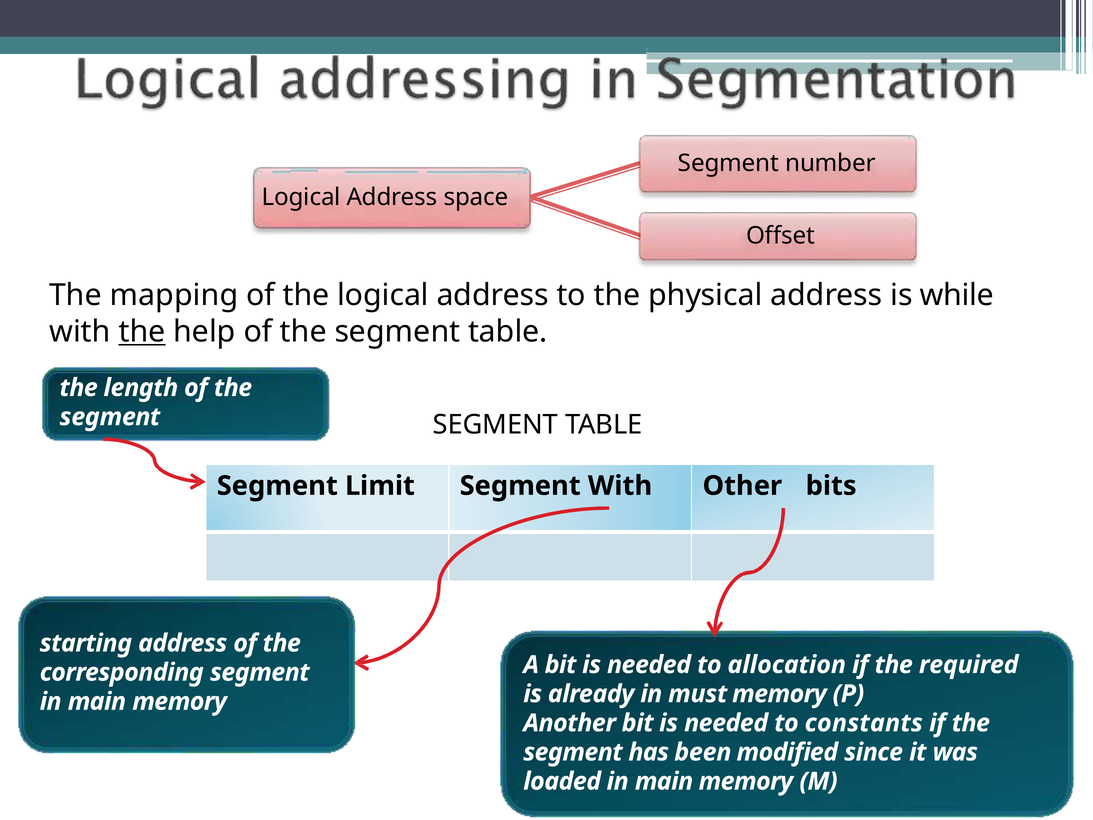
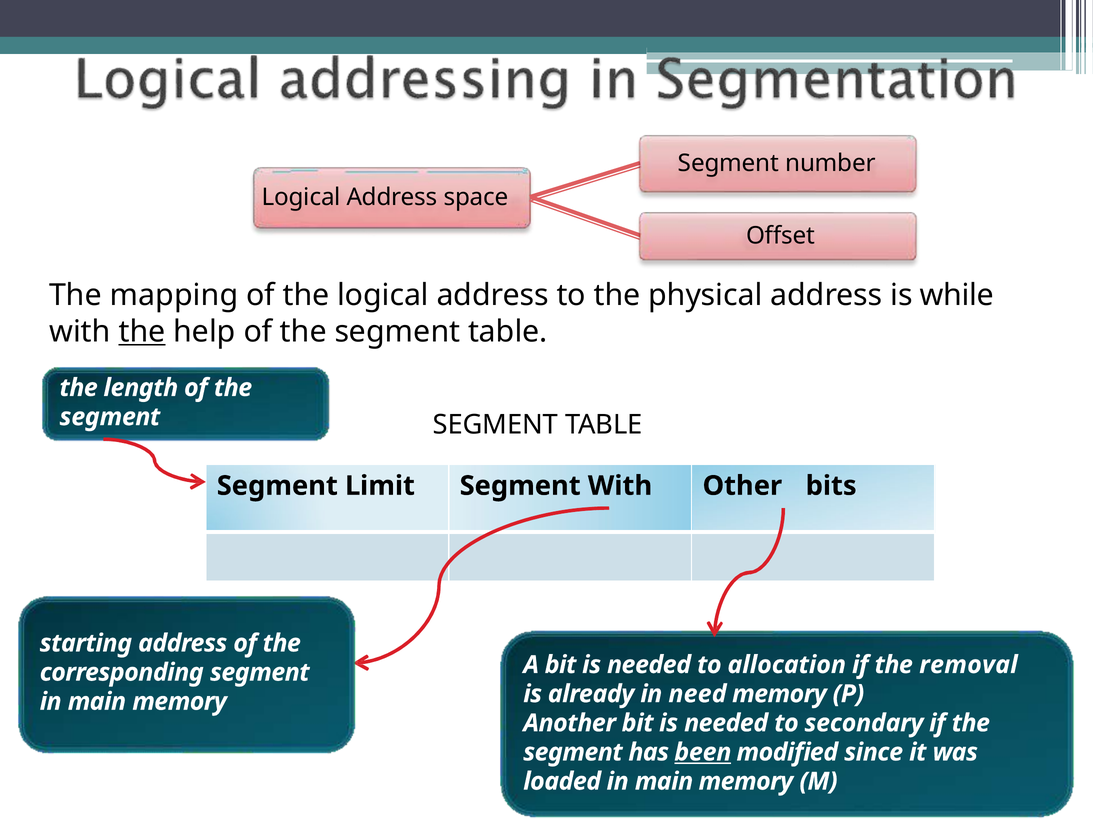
required: required -> removal (968, 665)
must: must -> need (697, 694)
constants: constants -> secondary (864, 723)
been underline: none -> present (703, 752)
